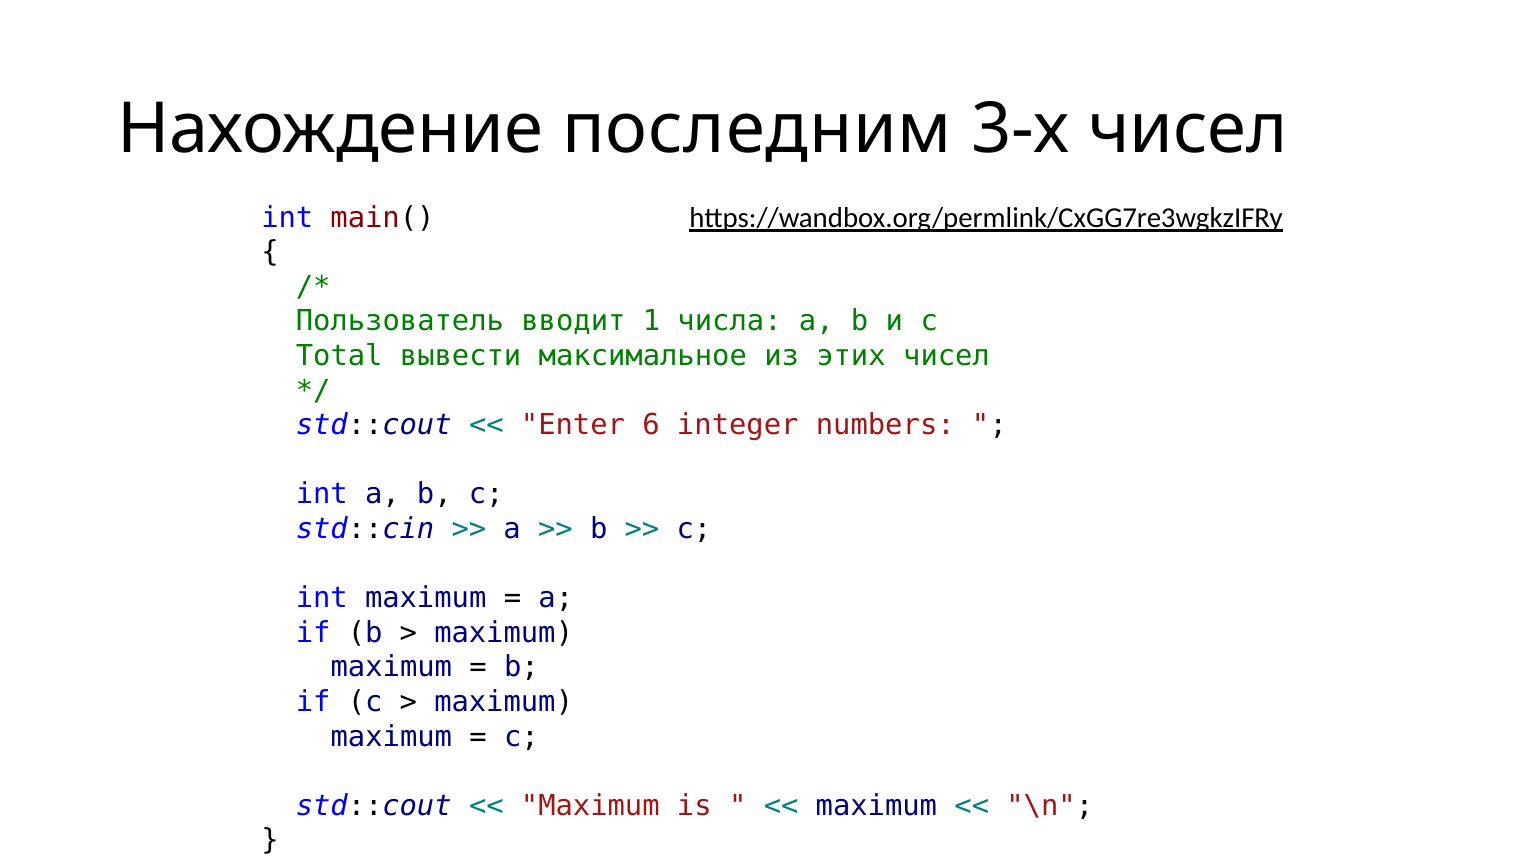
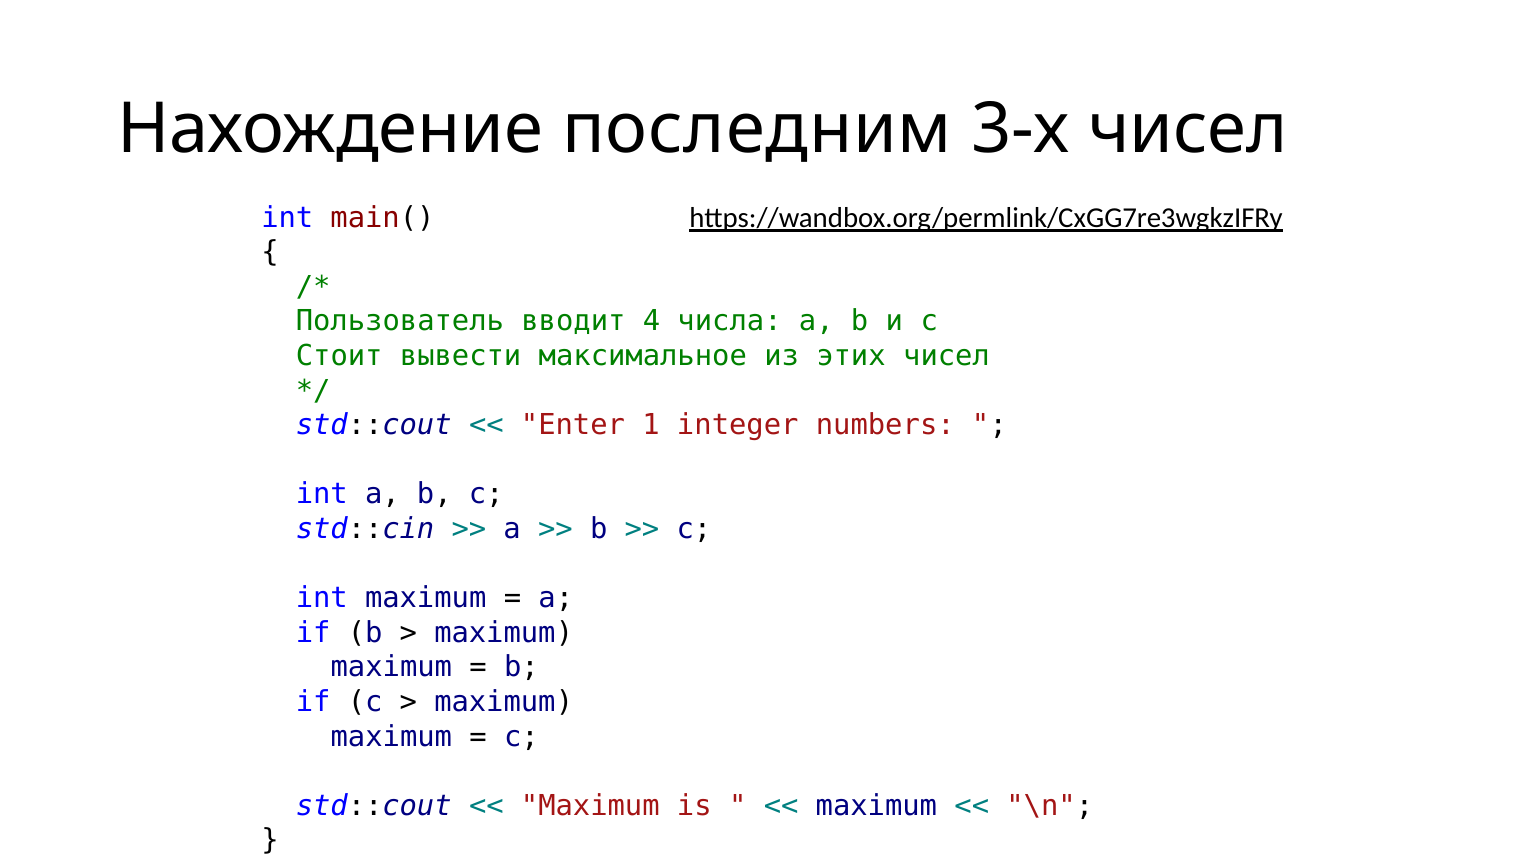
1: 1 -> 4 (652, 321)
Total: Total -> Стоит (339, 356)
6: 6 -> 1 (651, 425)
